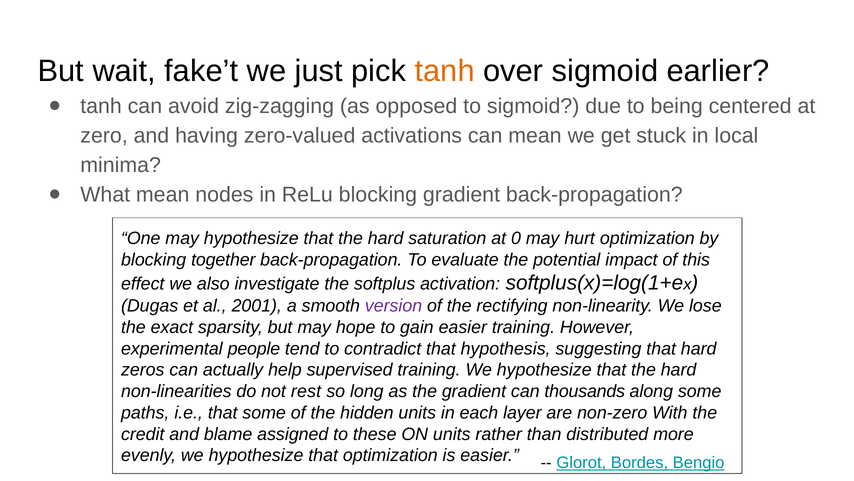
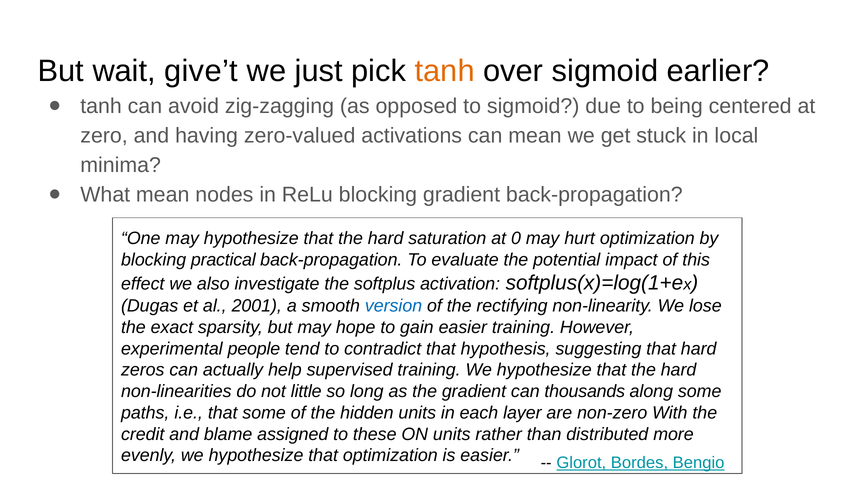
fake’t: fake’t -> give’t (201, 71)
together: together -> practical (223, 259)
version colour: purple -> blue (394, 306)
rest: rest -> little (306, 391)
